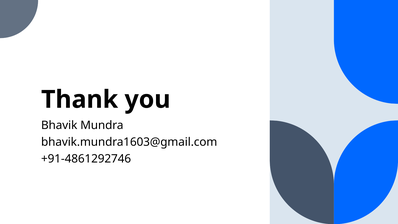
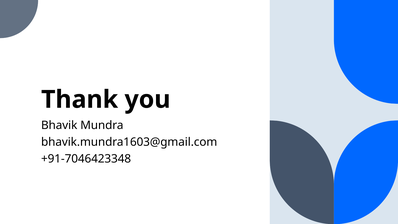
+91-4861292746: +91-4861292746 -> +91-7046423348 (86, 159)
